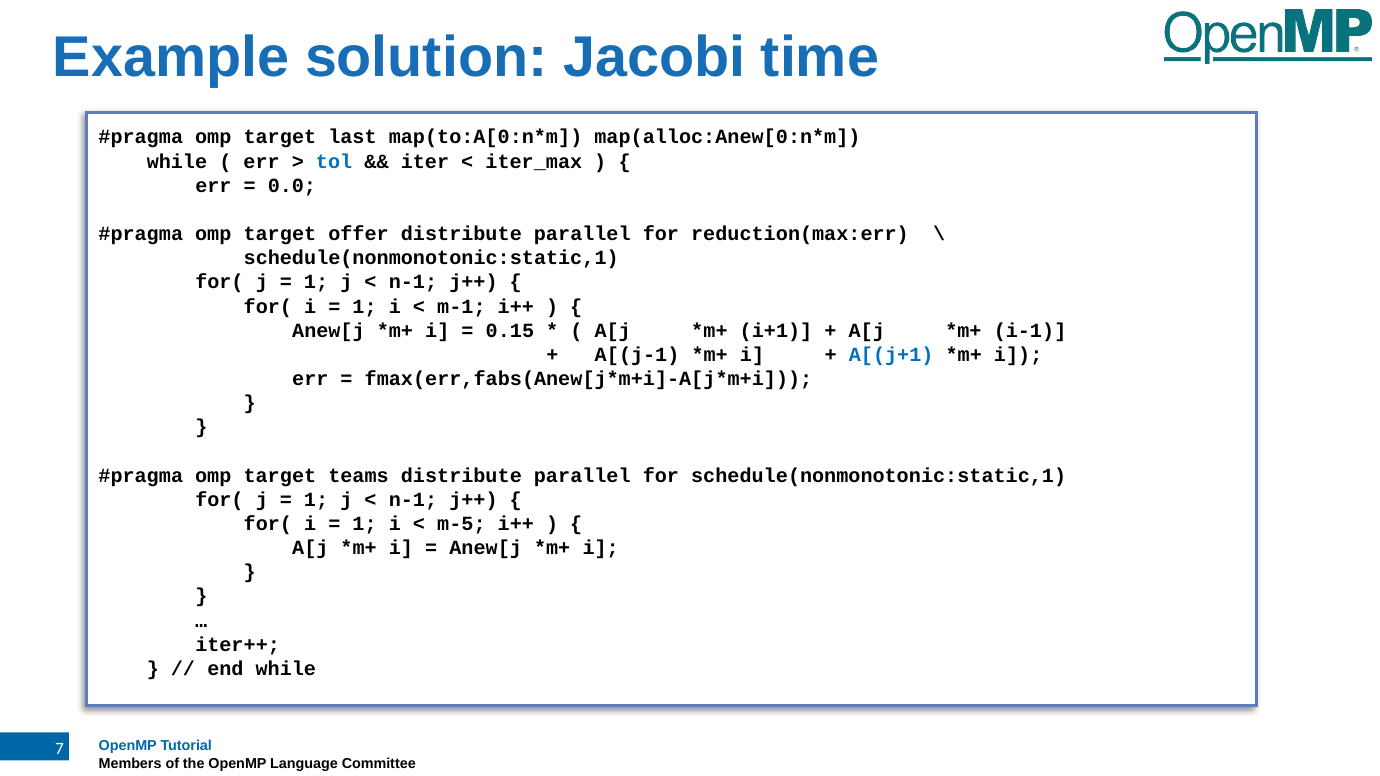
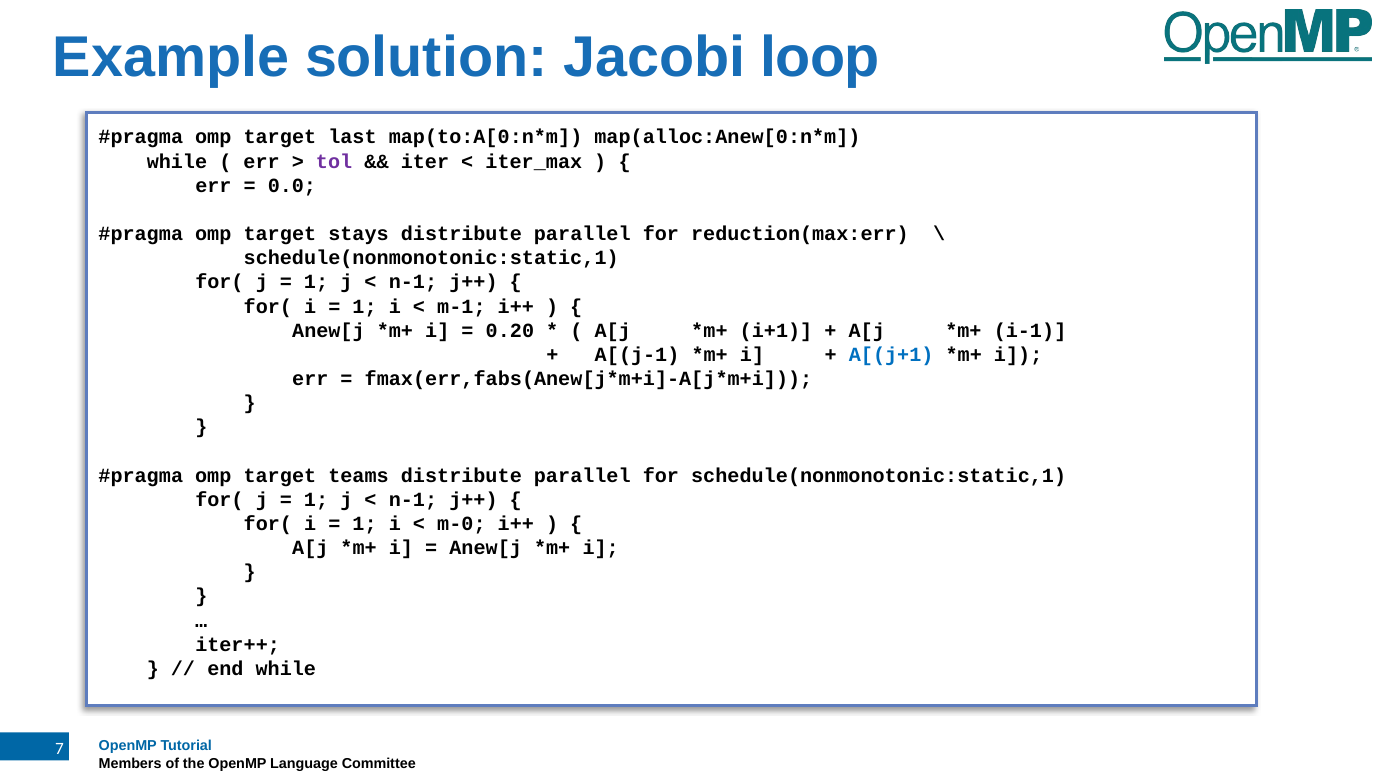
time: time -> loop (820, 58)
tol colour: blue -> purple (334, 162)
offer: offer -> stays (359, 234)
0.15: 0.15 -> 0.20 (510, 331)
m-5: m-5 -> m-0 (461, 524)
